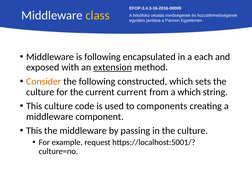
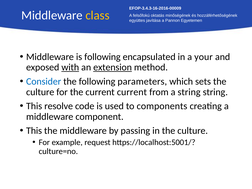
each: each -> your (204, 57)
with underline: none -> present (70, 67)
Consider colour: orange -> blue (44, 81)
constructed: constructed -> parameters (142, 81)
a which: which -> string (189, 92)
This culture: culture -> resolve (59, 106)
